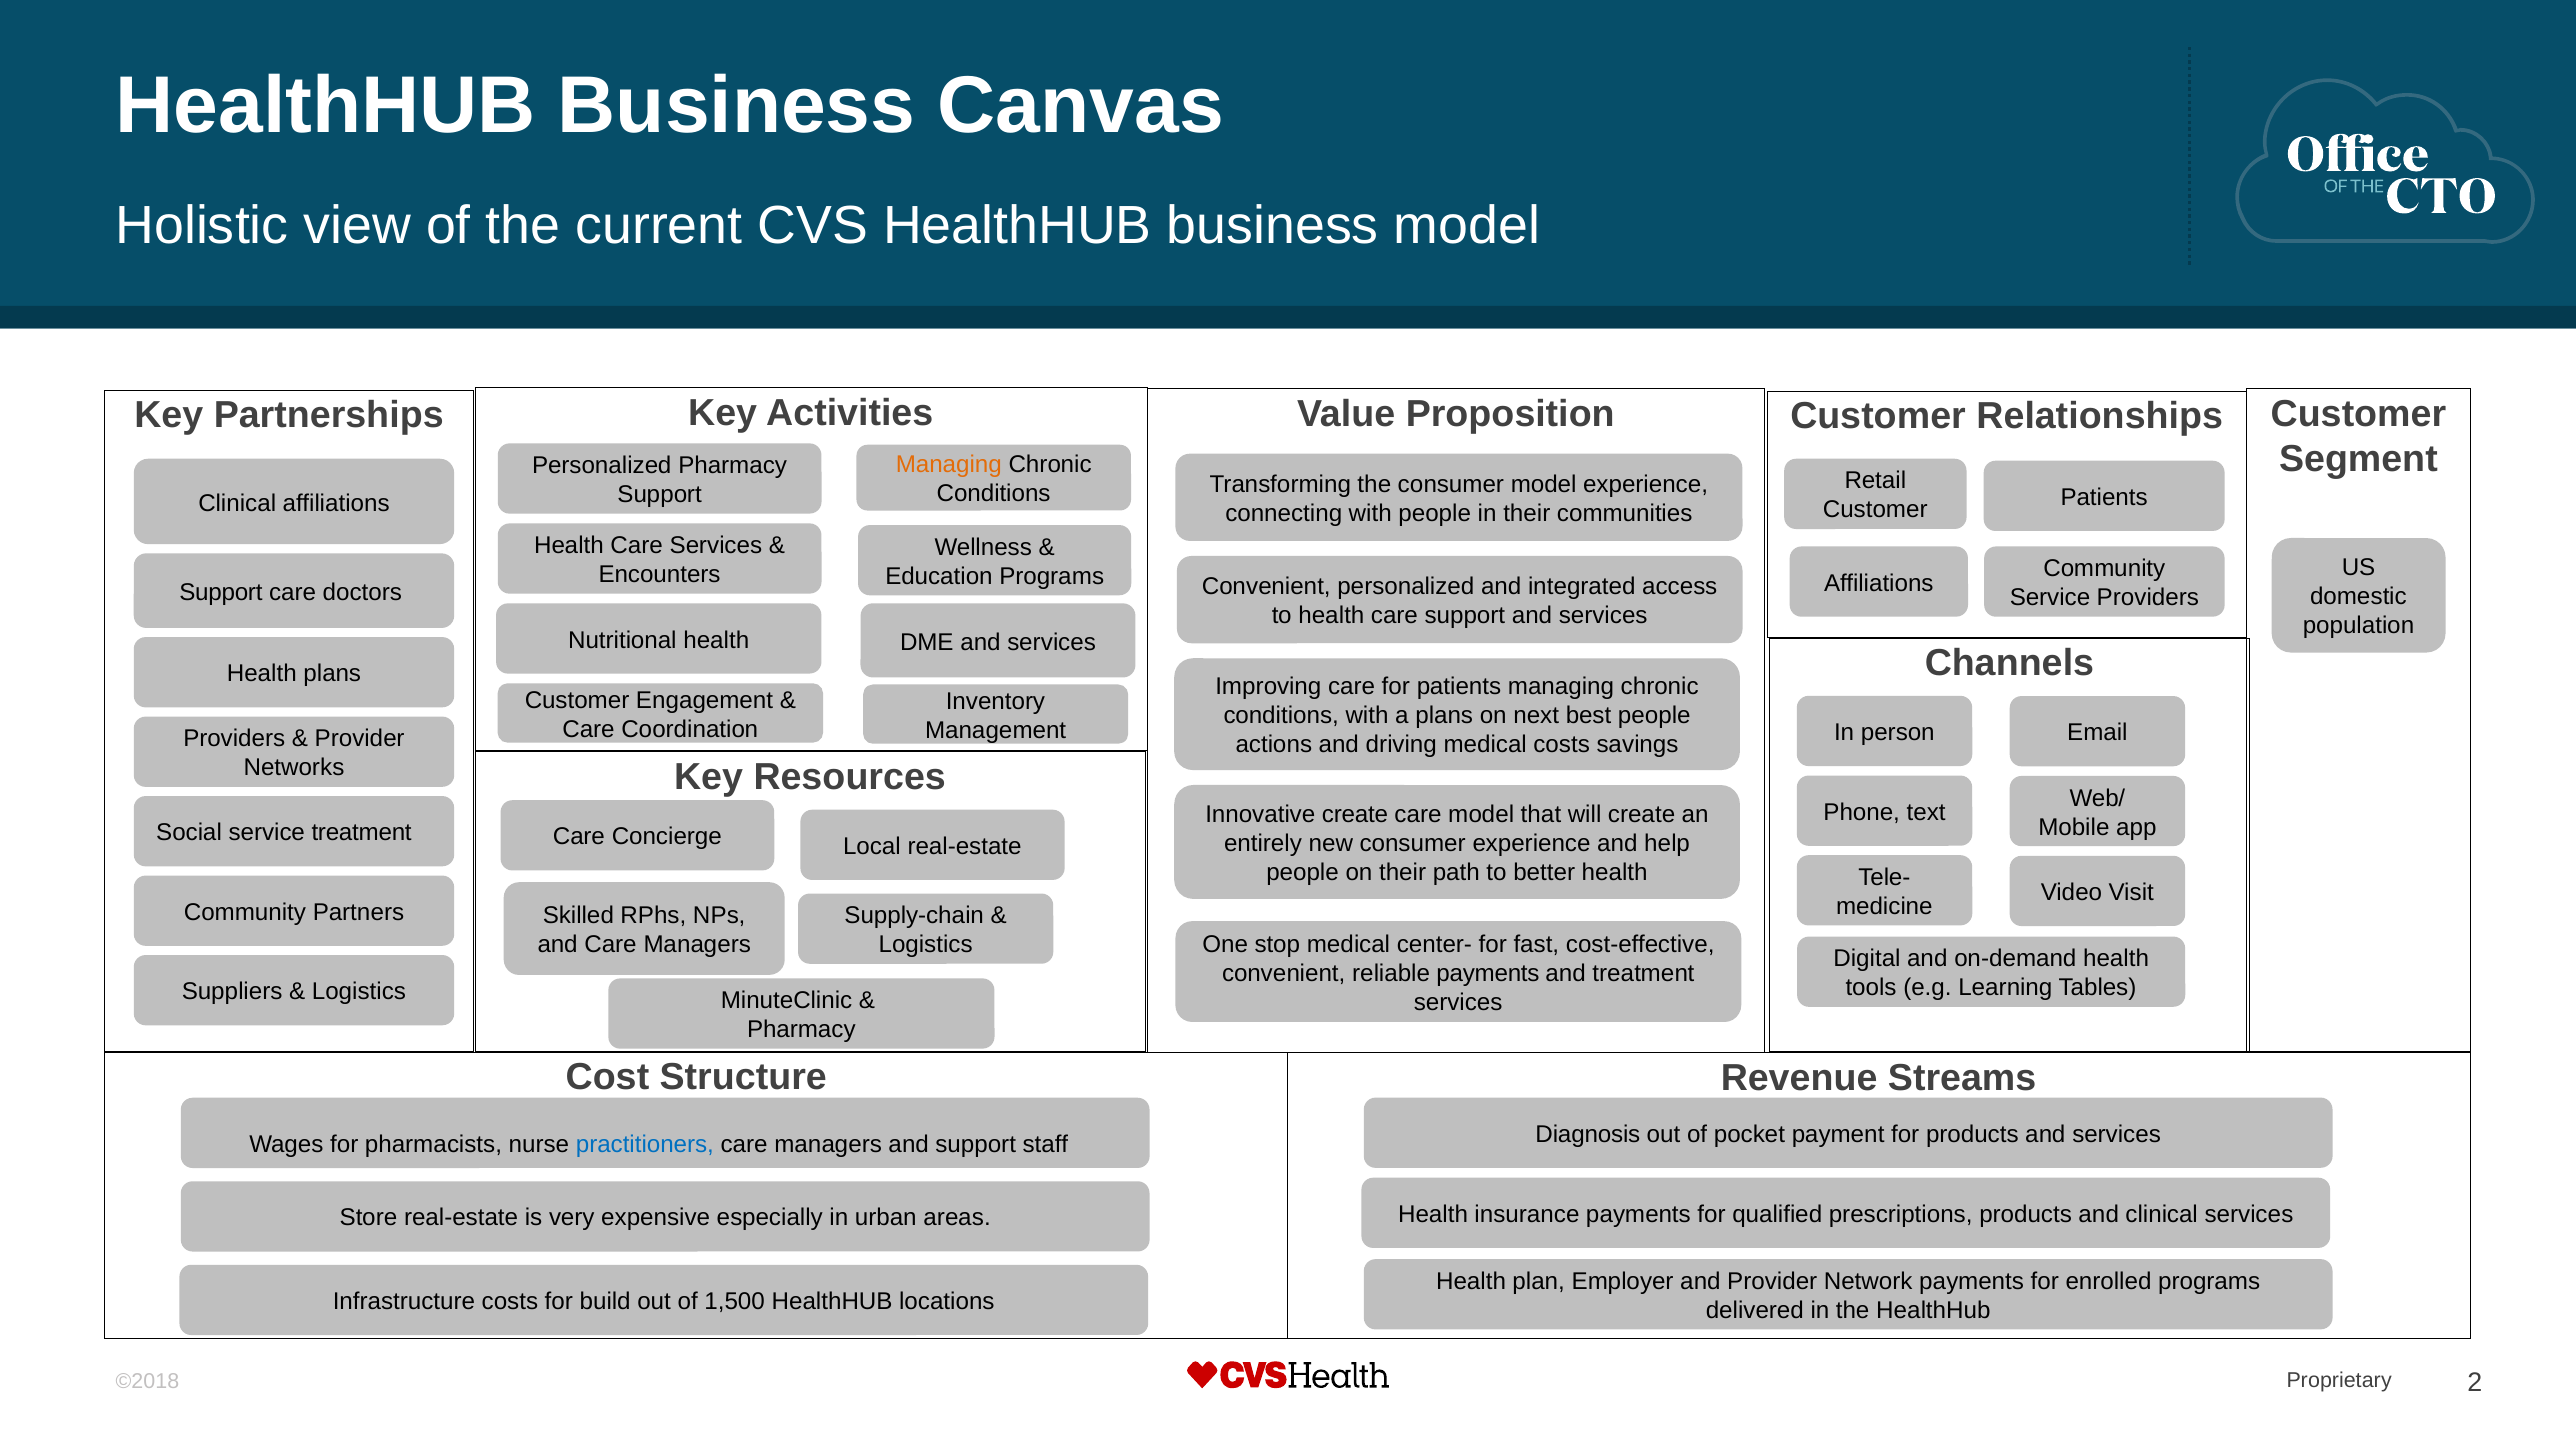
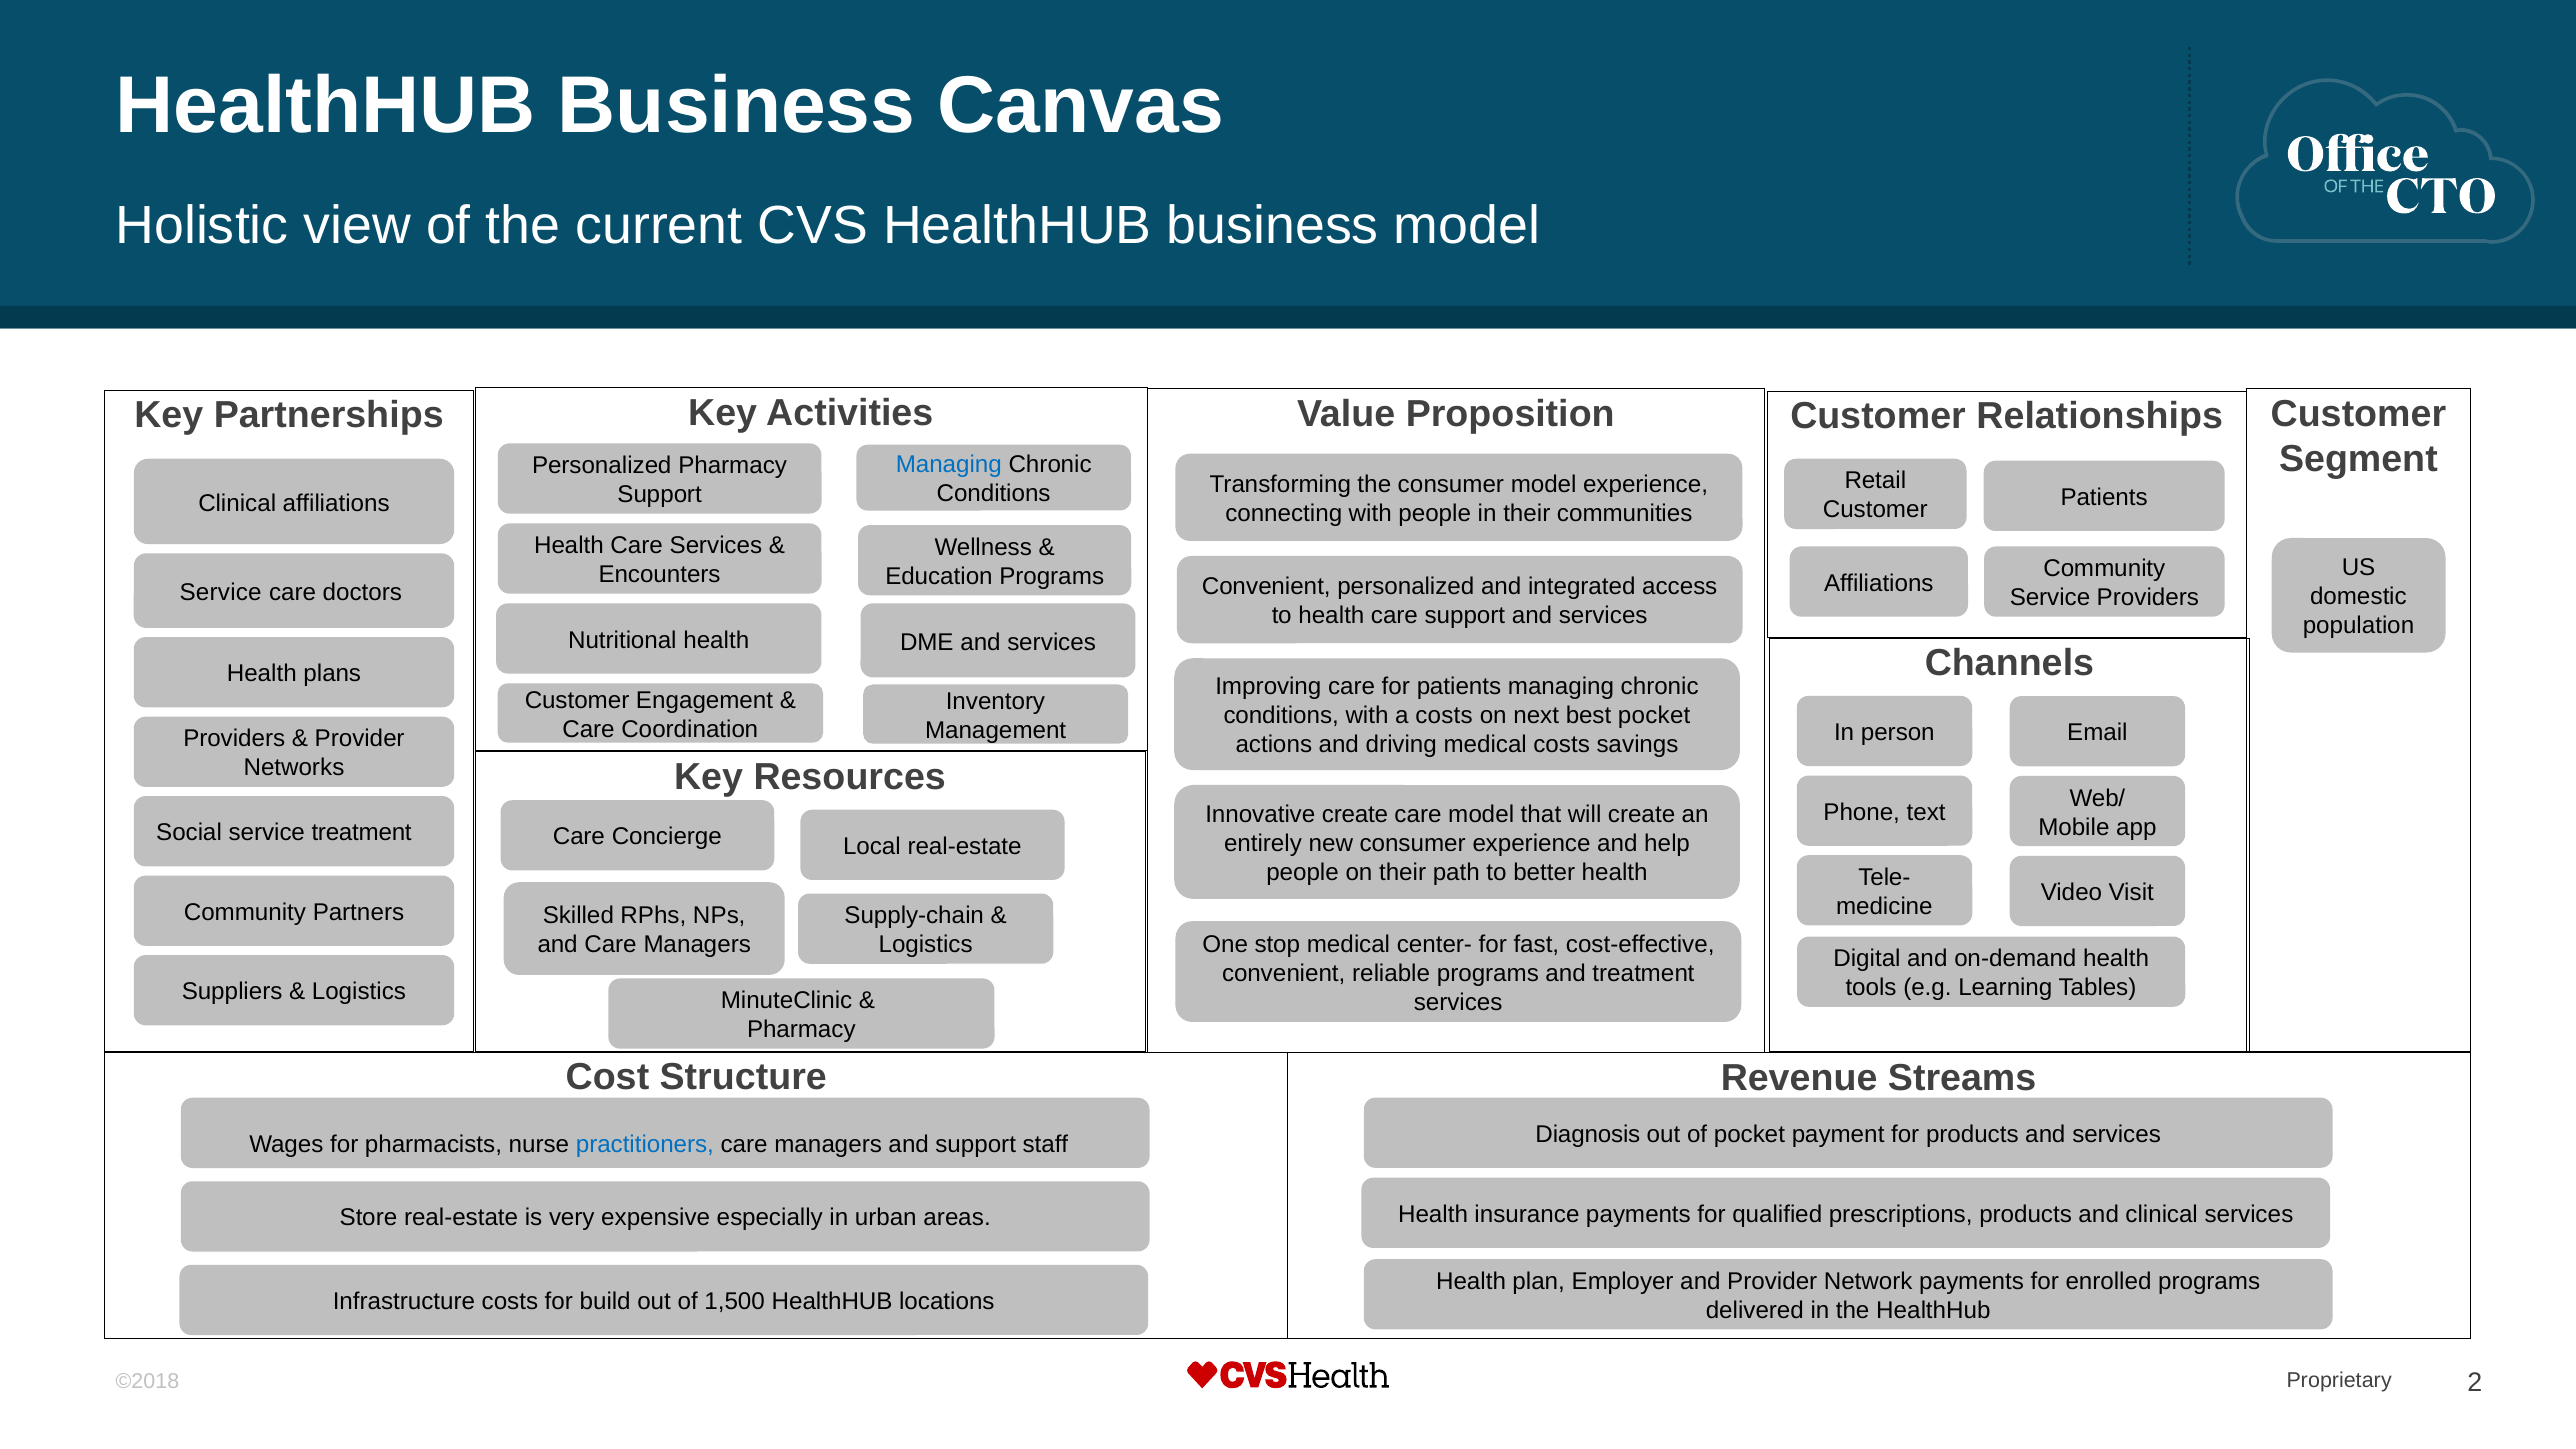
Managing colour: orange -> blue (949, 465)
Support: Support -> Service (221, 592)
a plans: plans -> costs (1444, 716)
best people: people -> pocket (1654, 716)
reliable payments: payments -> programs (1488, 973)
